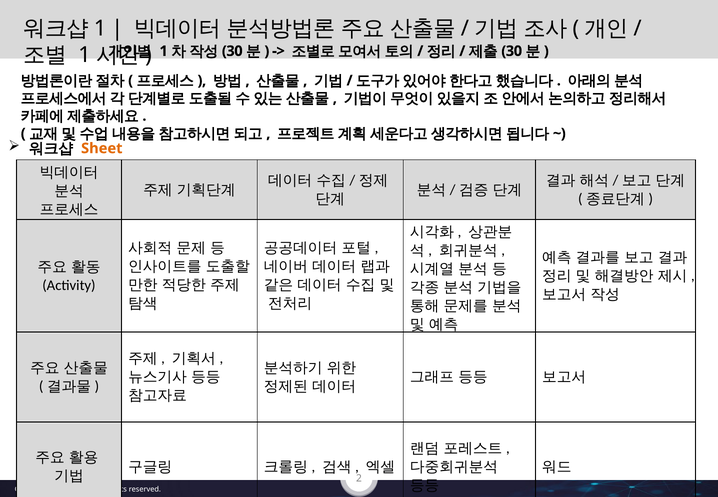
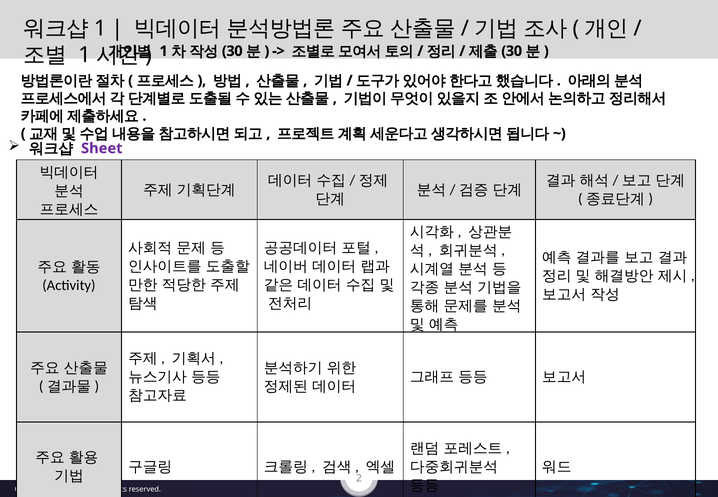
Sheet colour: orange -> purple (102, 148)
